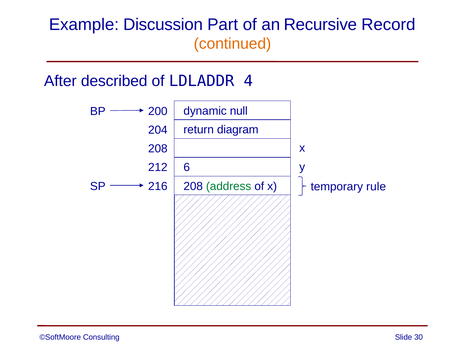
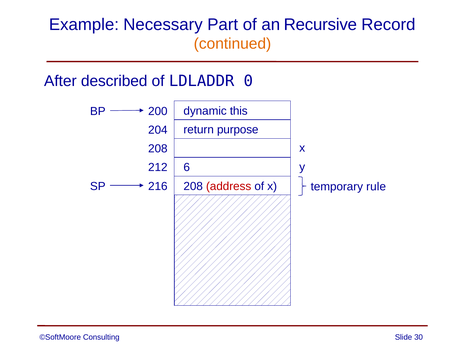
Discussion: Discussion -> Necessary (163, 24)
4: 4 -> 0 (248, 81)
null: null -> this (239, 111)
diagram: diagram -> purpose (238, 130)
address colour: green -> red (229, 186)
